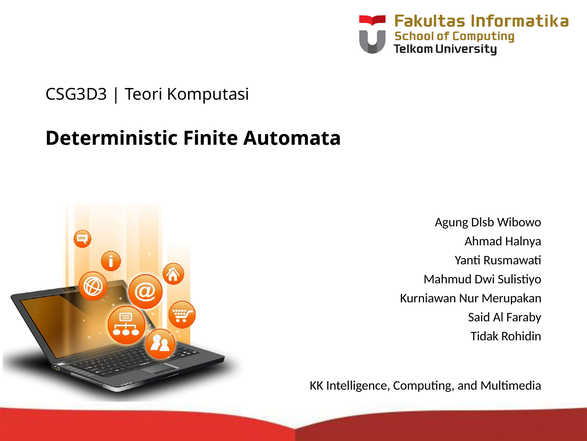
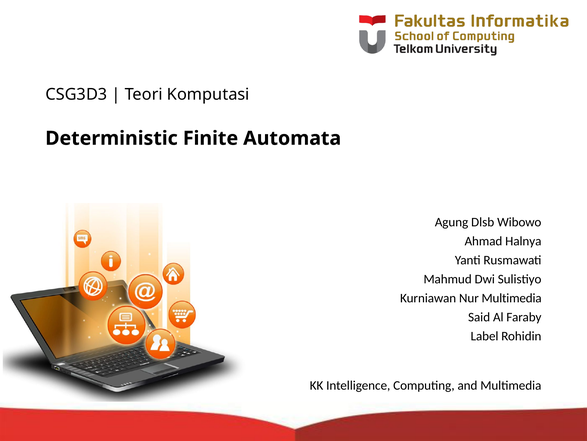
Nur Merupakan: Merupakan -> Multimedia (512, 298)
Tidak: Tidak -> Label (485, 336)
